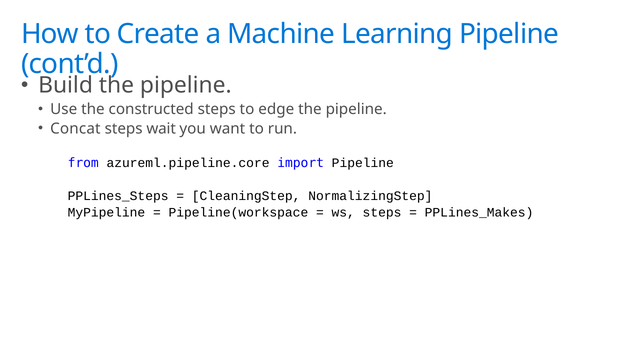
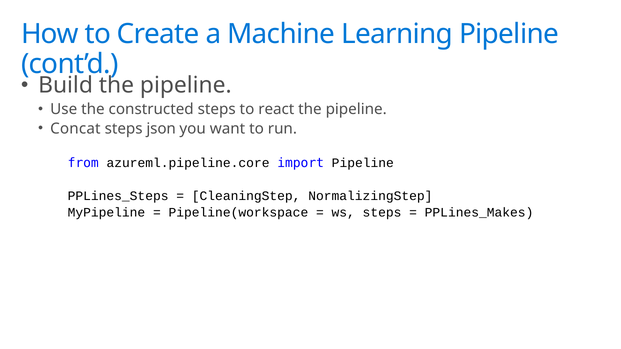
edge: edge -> react (276, 109)
wait: wait -> json (161, 129)
